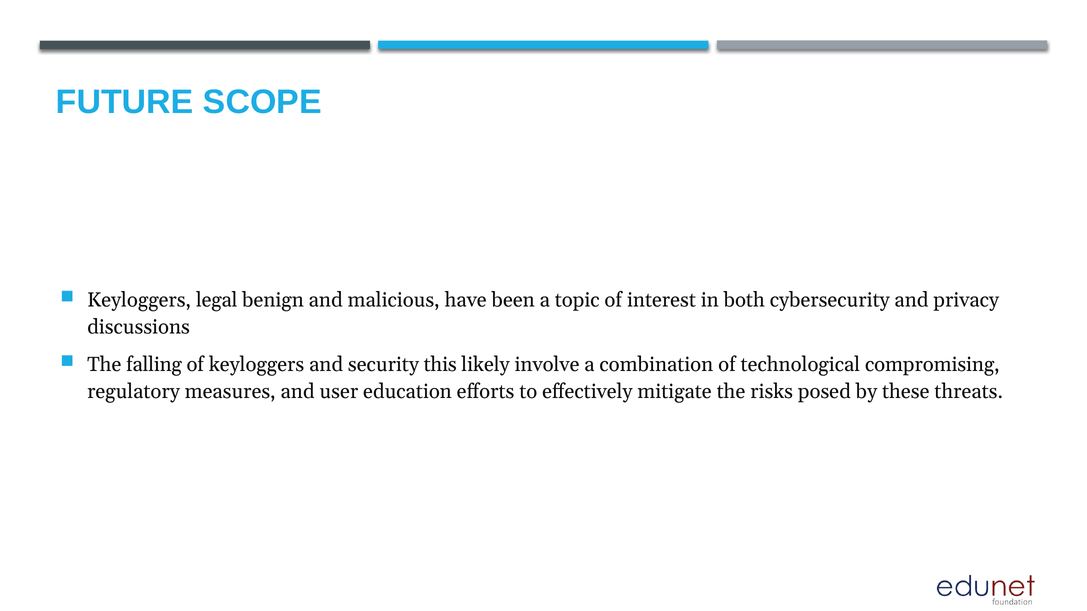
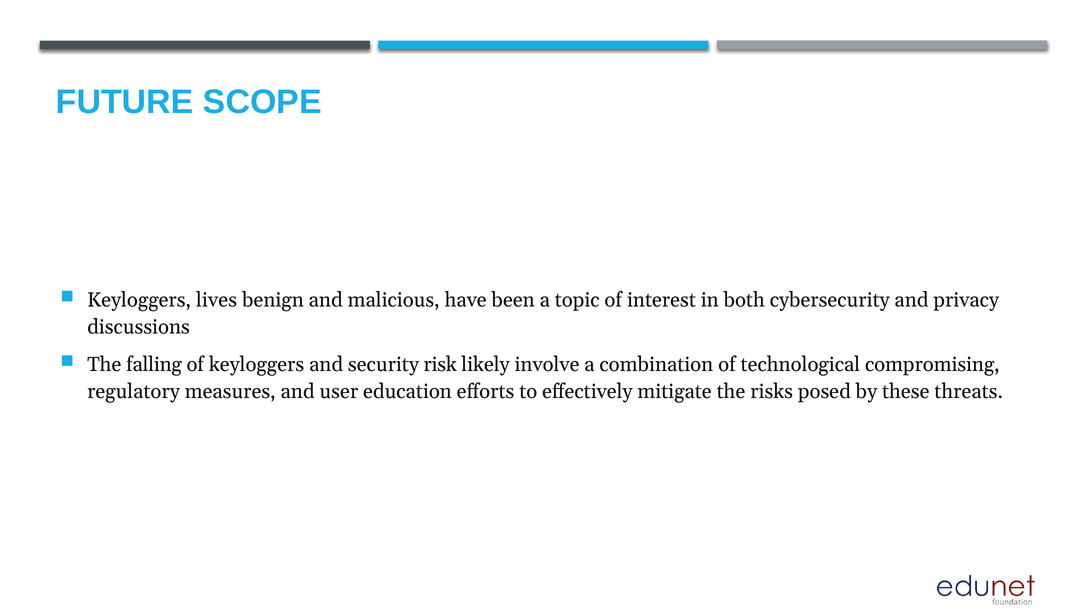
legal: legal -> lives (217, 300)
this: this -> risk (440, 365)
